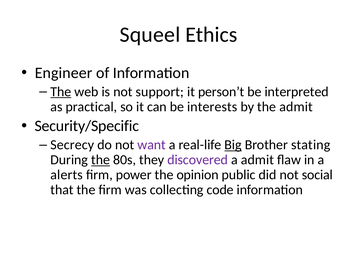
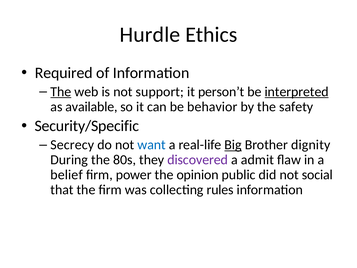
Squeel: Squeel -> Hurdle (150, 35)
Engineer: Engineer -> Required (64, 73)
interpreted underline: none -> present (297, 92)
practical: practical -> available (91, 107)
interests: interests -> behavior (212, 107)
the admit: admit -> safety (296, 107)
want colour: purple -> blue (152, 145)
stating: stating -> dignity (311, 145)
the underline: present -> none (101, 160)
alerts: alerts -> belief (67, 175)
code: code -> rules (220, 190)
